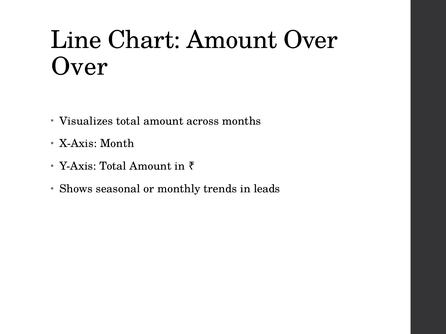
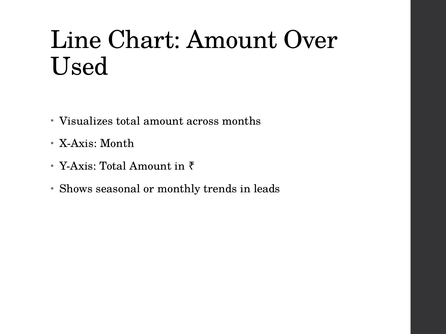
Over: Over -> Used (80, 67)
